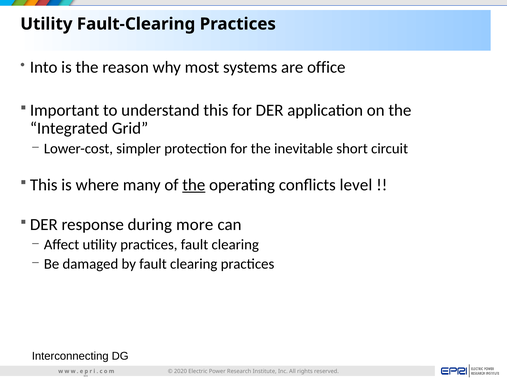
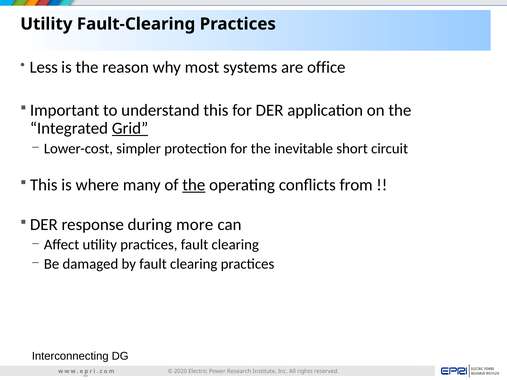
Into: Into -> Less (44, 67)
Grid underline: none -> present (130, 128)
level: level -> from (356, 185)
